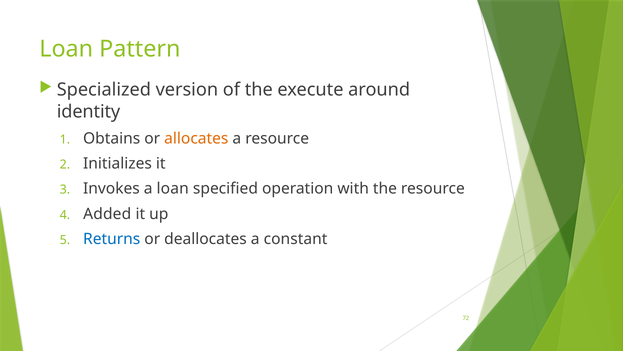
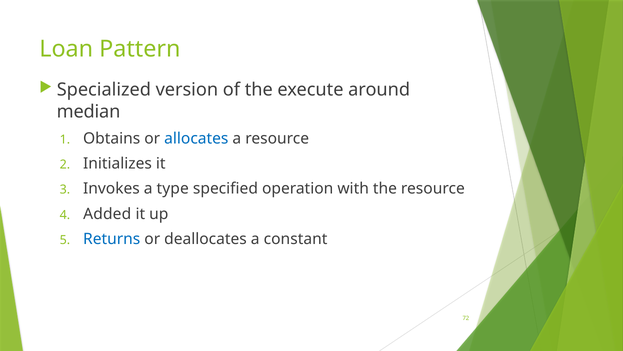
identity: identity -> median (89, 112)
allocates colour: orange -> blue (196, 138)
a loan: loan -> type (173, 189)
